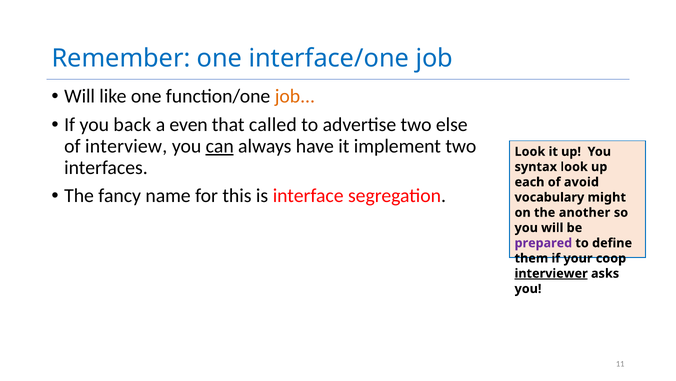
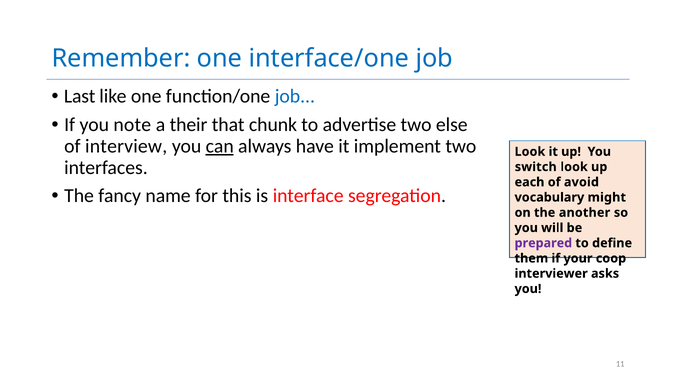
Will: Will -> Last (80, 96)
job colour: orange -> blue (295, 96)
back: back -> note (132, 125)
even: even -> their (189, 125)
called: called -> chunk (273, 125)
syntax: syntax -> switch (536, 167)
interviewer underline: present -> none (551, 273)
